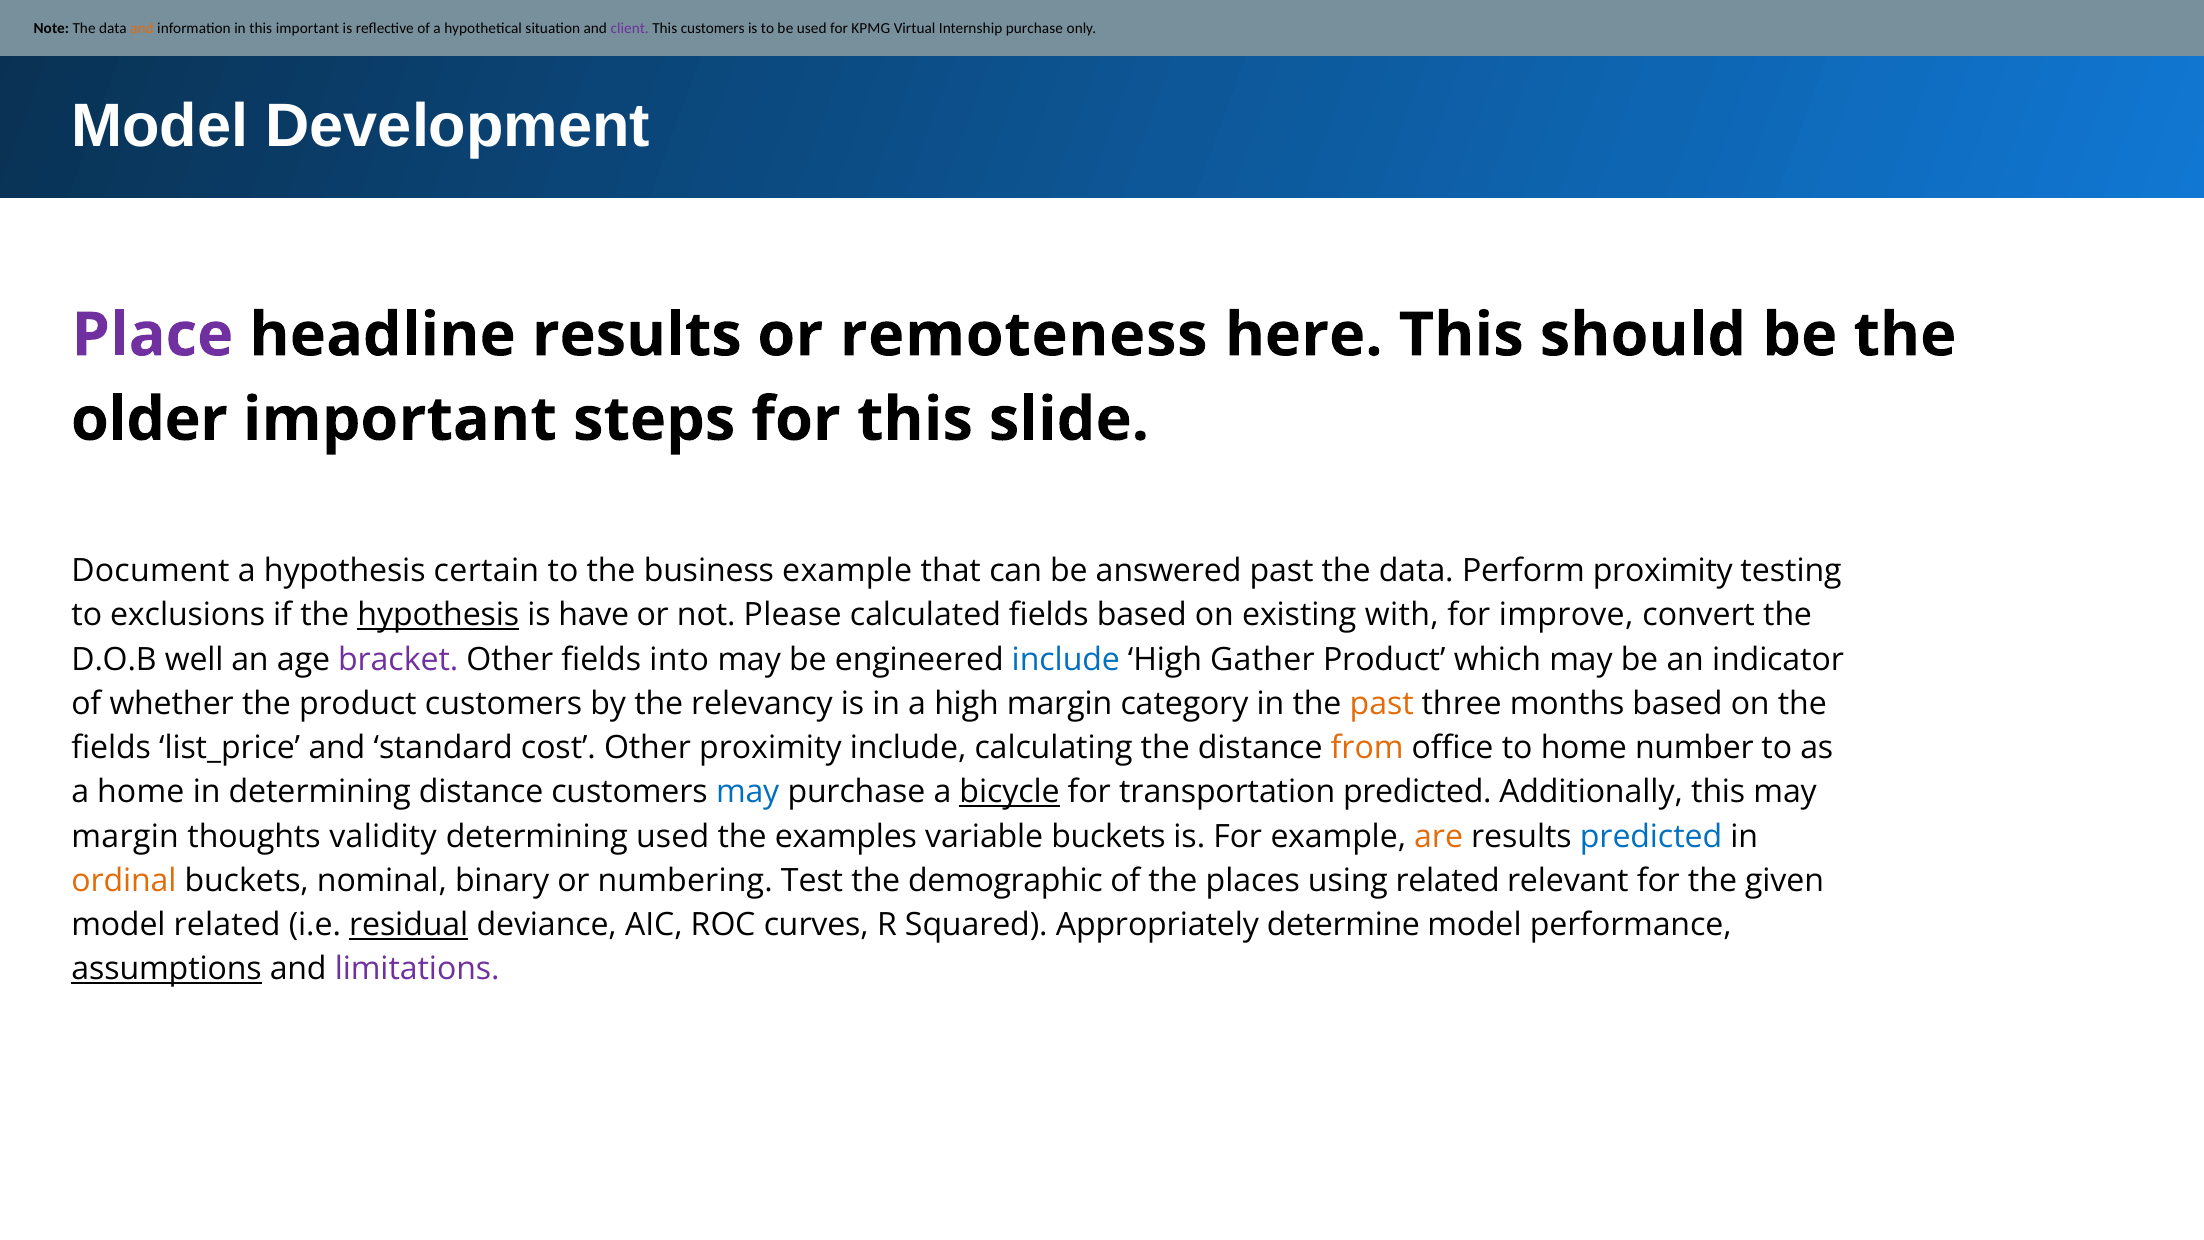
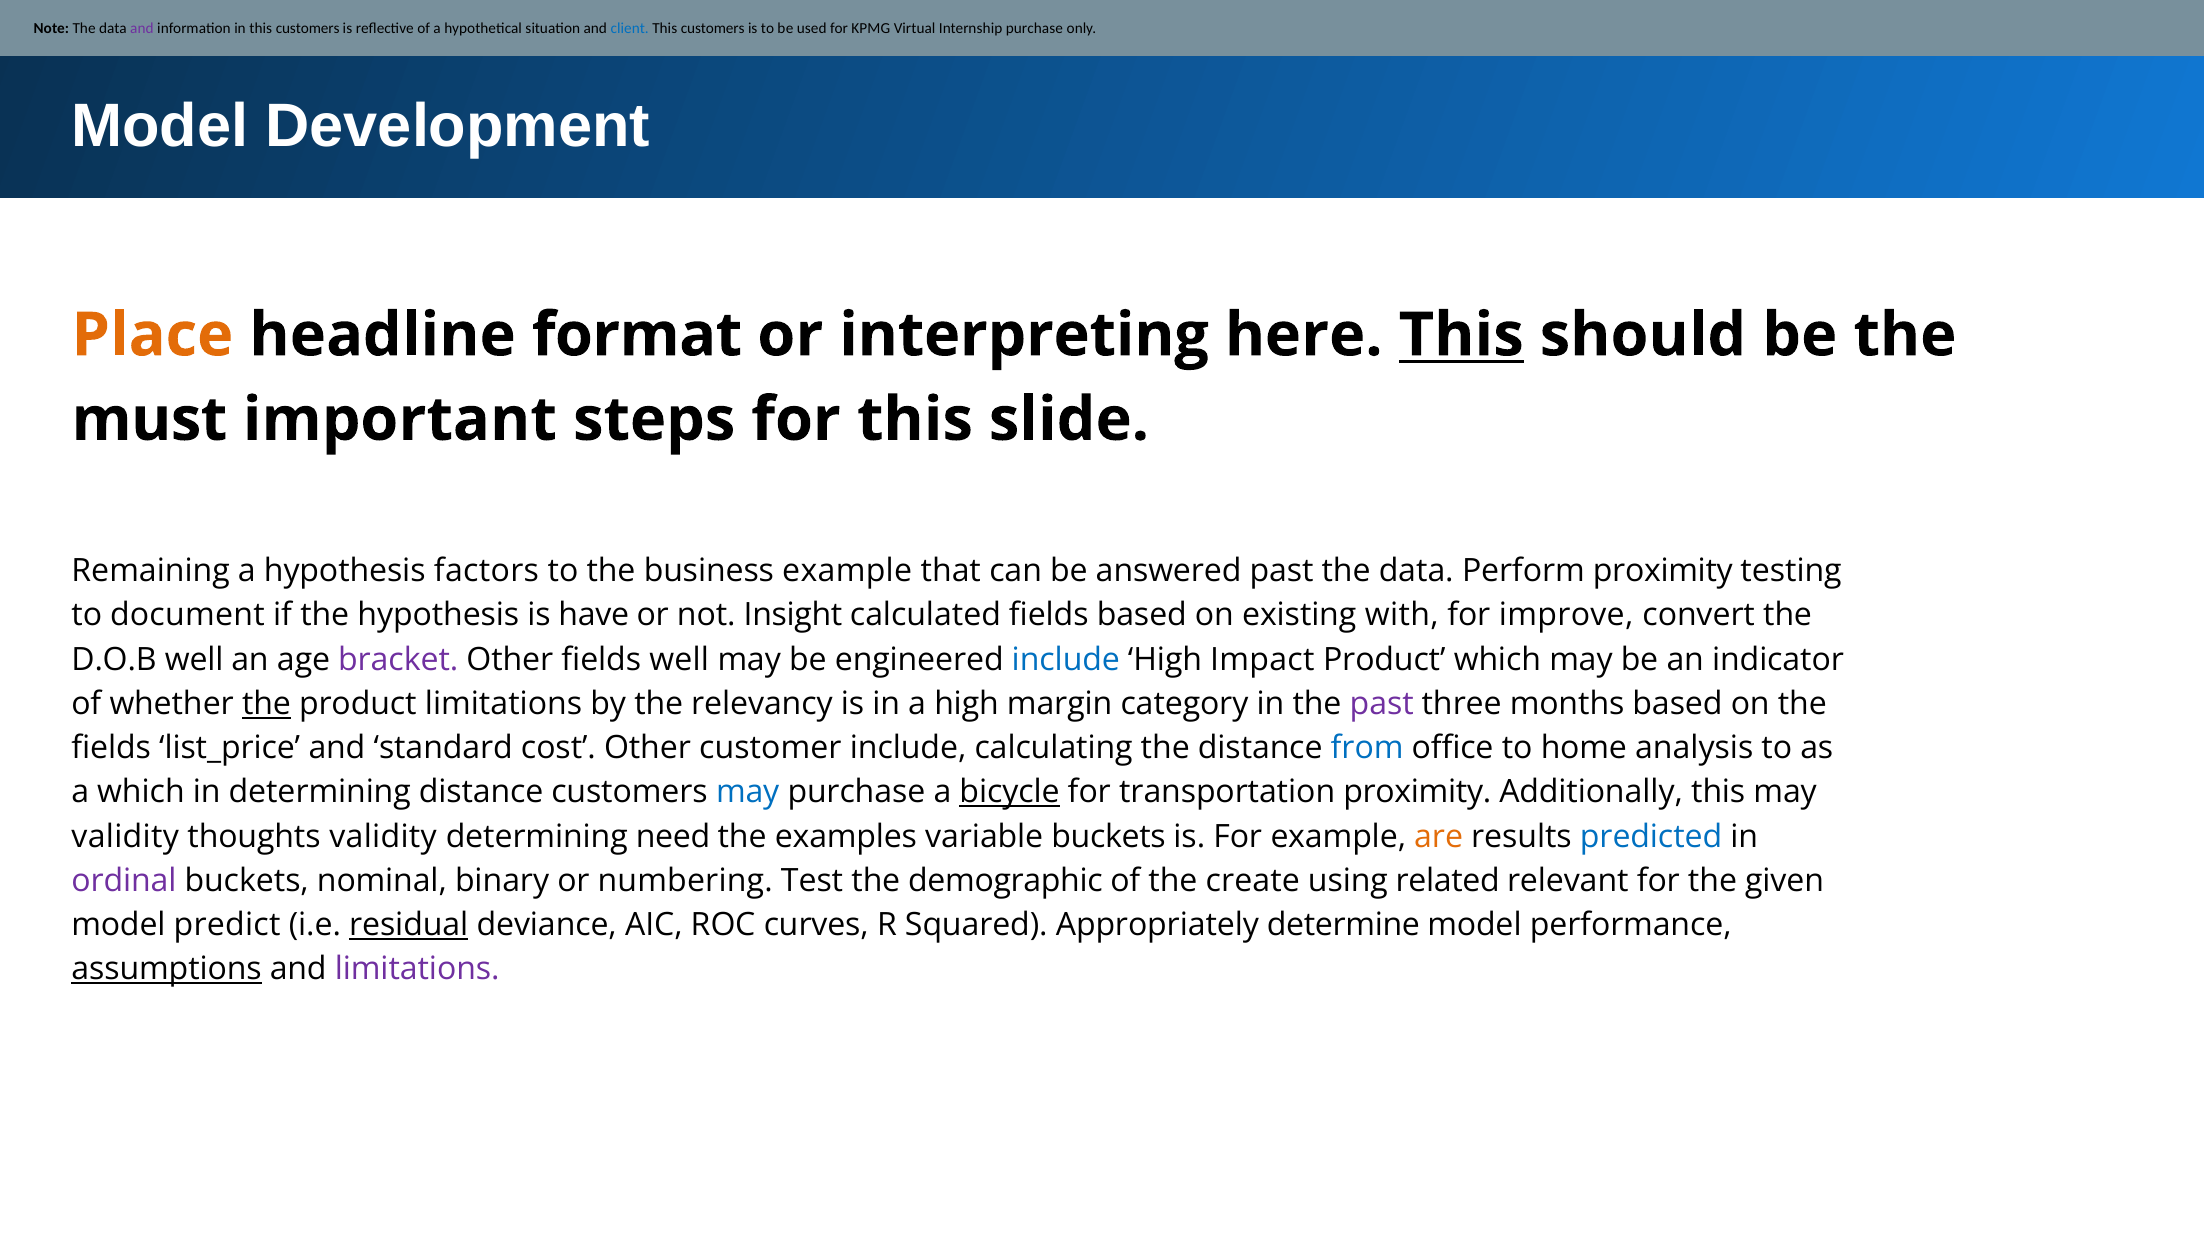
and colour: orange -> purple (142, 28)
in this important: important -> customers (308, 28)
client colour: purple -> blue (630, 28)
Place colour: purple -> orange (152, 335)
headline results: results -> format (637, 335)
remoteness: remoteness -> interpreting (1024, 335)
This underline: none -> present (1461, 335)
older: older -> must (149, 420)
Document: Document -> Remaining (151, 571)
certain: certain -> factors (486, 571)
exclusions: exclusions -> document (187, 615)
hypothesis underline: present -> none (438, 615)
Please: Please -> Insight (793, 615)
fields into: into -> well (679, 659)
Gather: Gather -> Impact (1262, 659)
the underline: none -> present (266, 704)
product customers: customers -> limitations (504, 704)
past colour: orange -> purple (1382, 704)
Other proximity: proximity -> customer (770, 748)
from colour: orange -> blue (1367, 748)
number: number -> analysis (1694, 748)
a home: home -> which (141, 792)
transportation predicted: predicted -> proximity (1417, 792)
margin: margin -> validity (125, 836)
determining used: used -> need (673, 836)
ordinal colour: orange -> purple (124, 881)
places: places -> create (1253, 881)
model related: related -> predict (227, 925)
